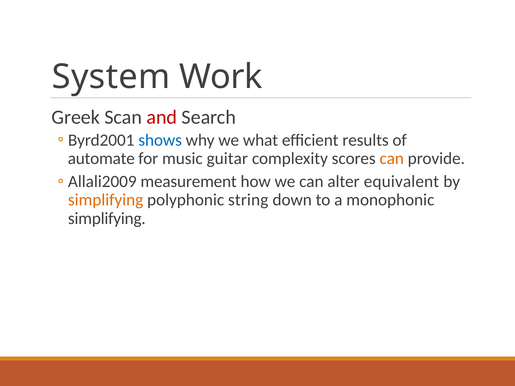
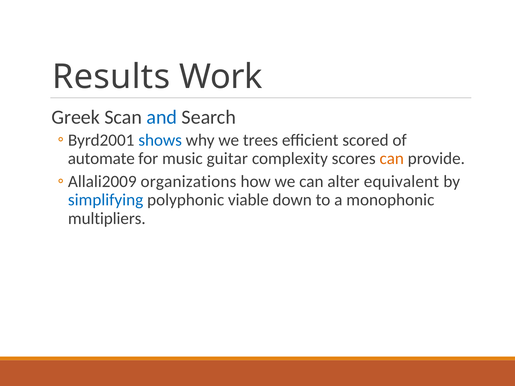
System: System -> Results (111, 77)
and colour: red -> blue (162, 117)
what: what -> trees (261, 140)
results: results -> scored (365, 140)
measurement: measurement -> organizations (188, 182)
simplifying colour: orange -> blue (106, 200)
string: string -> viable (248, 200)
simplifying: simplifying -> multipliers (107, 219)
